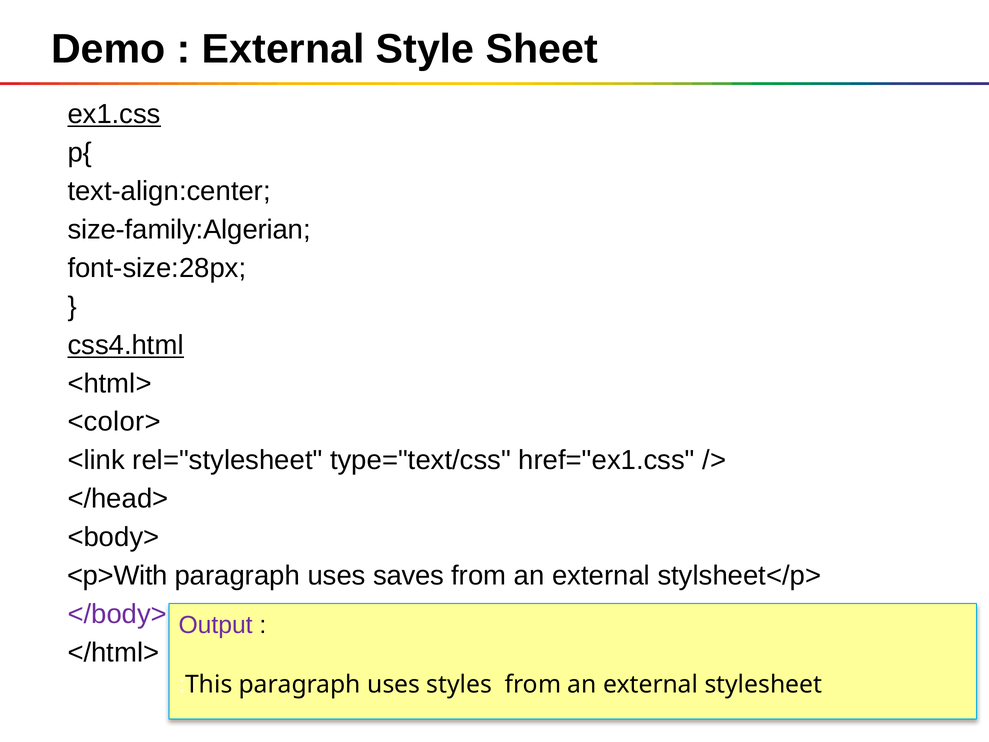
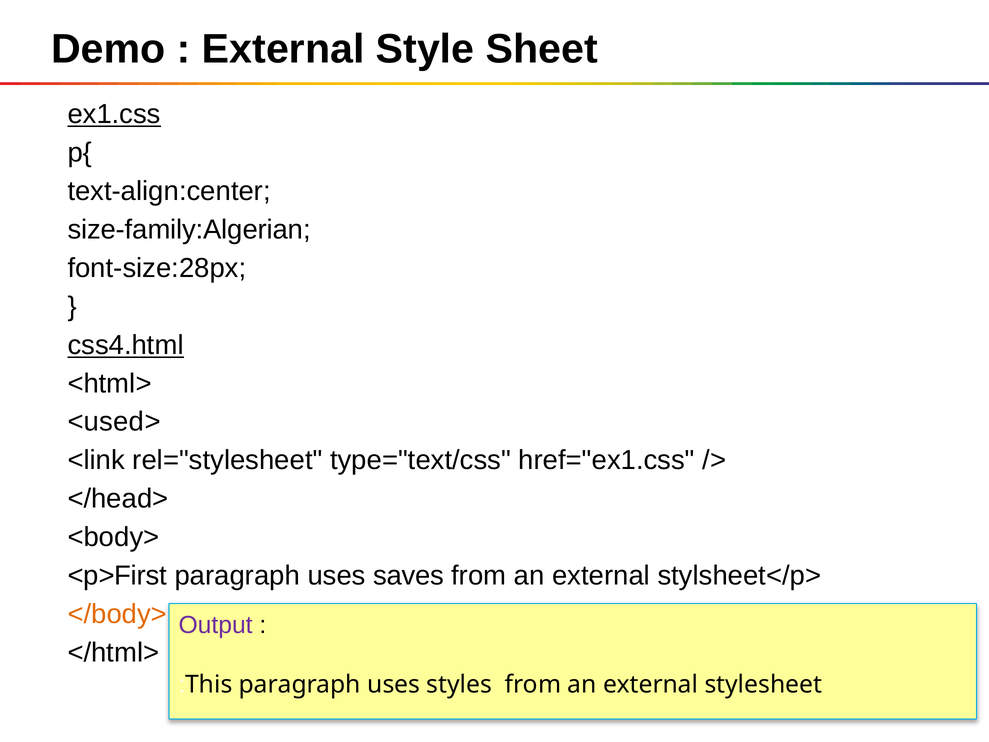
<color>: <color> -> <used> (114, 422)
<p>With: <p>With -> <p>First (117, 576)
</body> colour: purple -> orange (117, 614)
